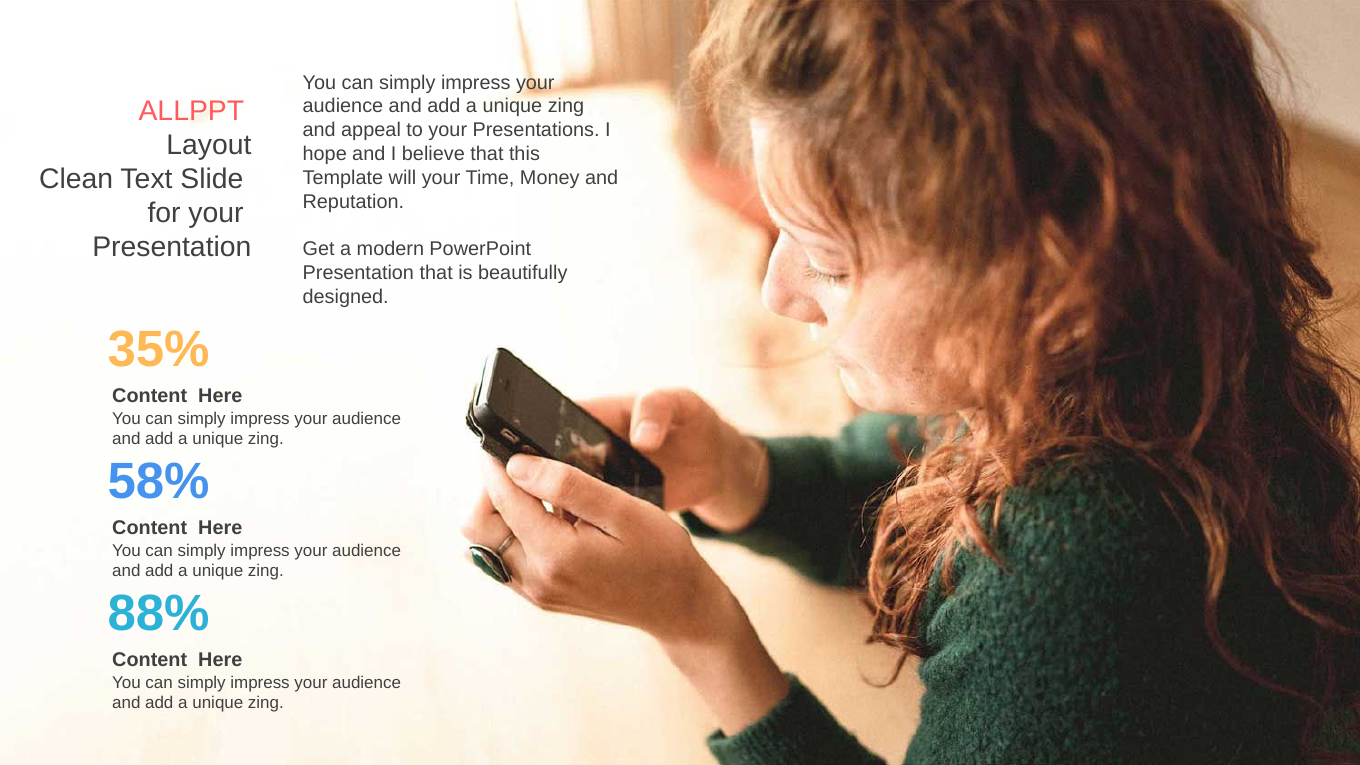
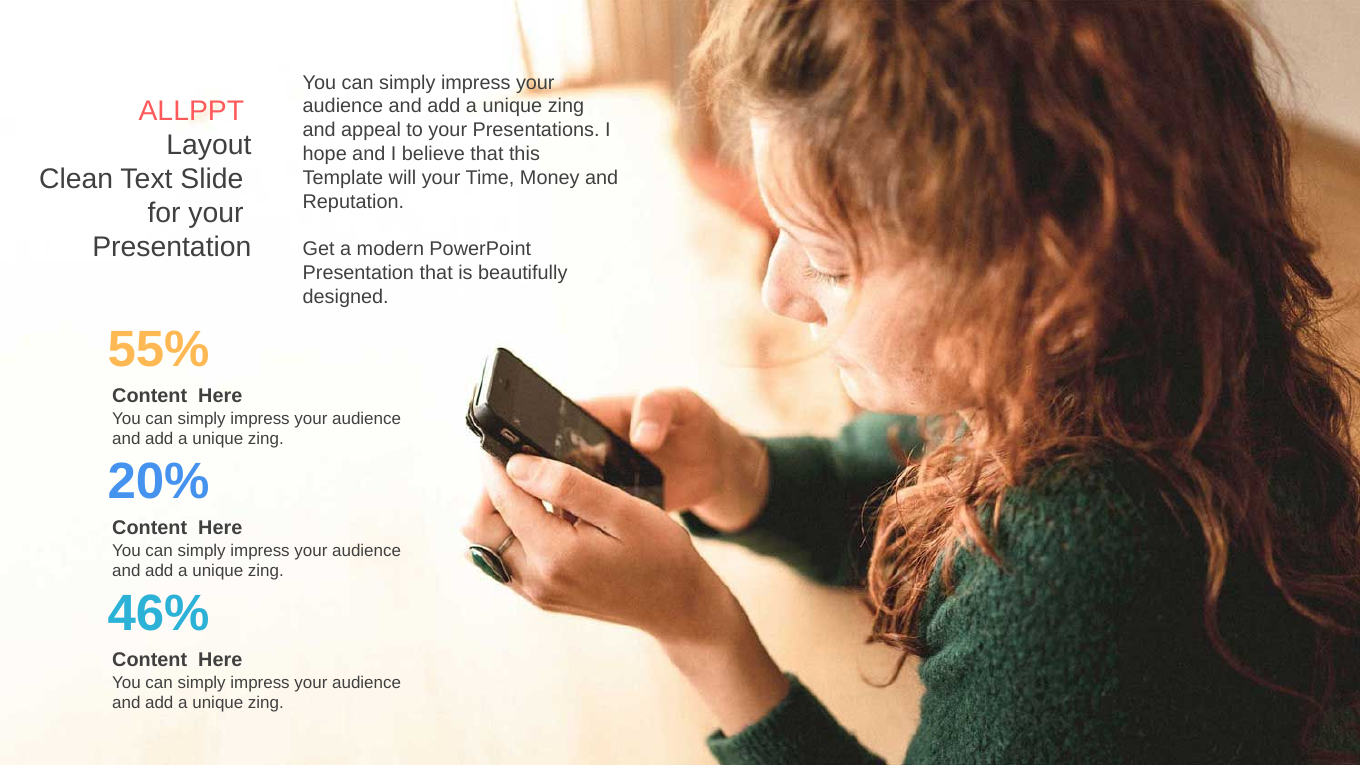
35%: 35% -> 55% (159, 350)
58%: 58% -> 20% (159, 482)
88%: 88% -> 46% (159, 614)
